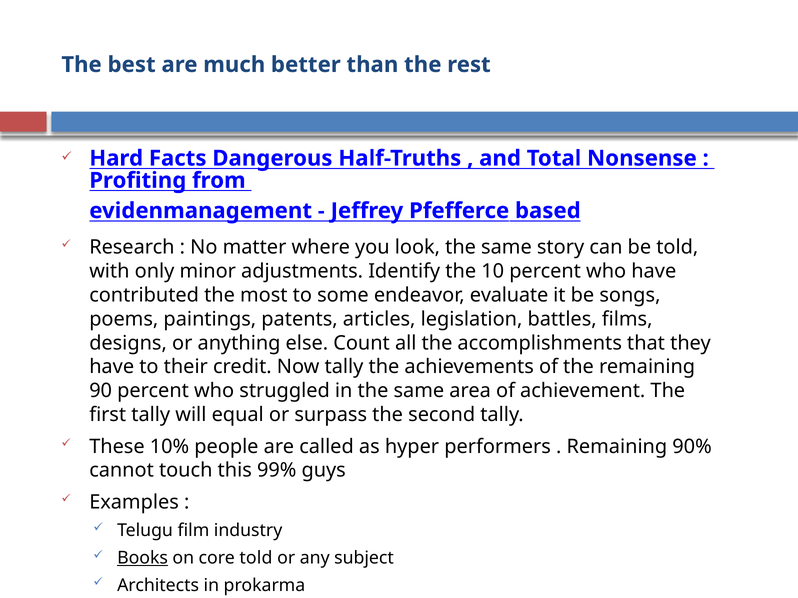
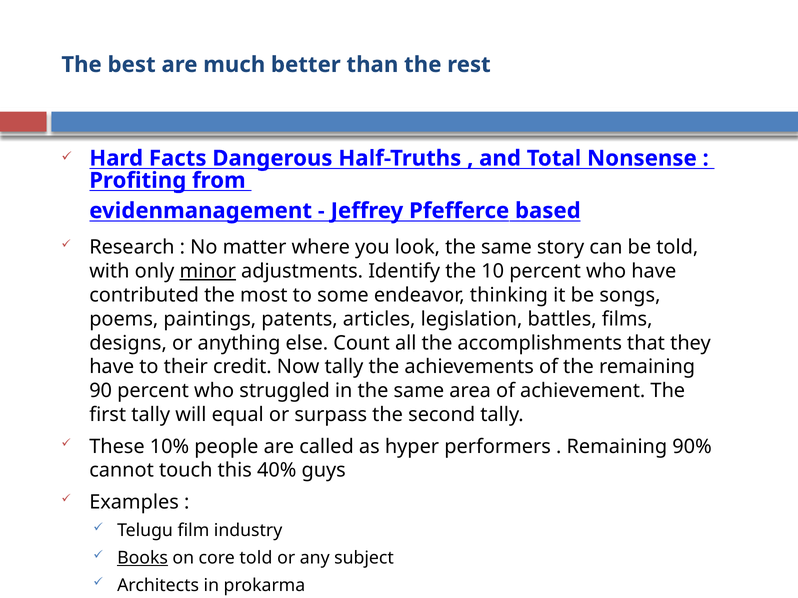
minor underline: none -> present (208, 271)
evaluate: evaluate -> thinking (509, 295)
99%: 99% -> 40% (277, 471)
